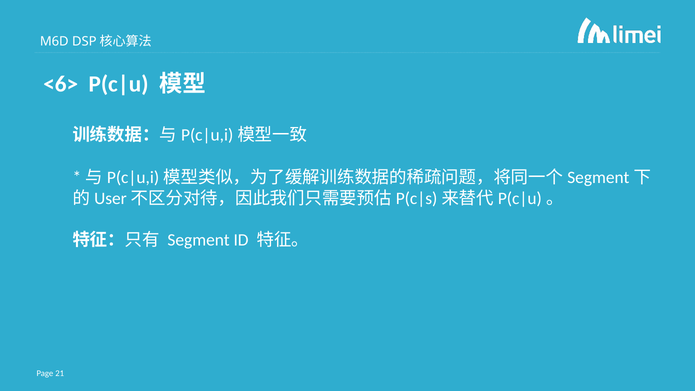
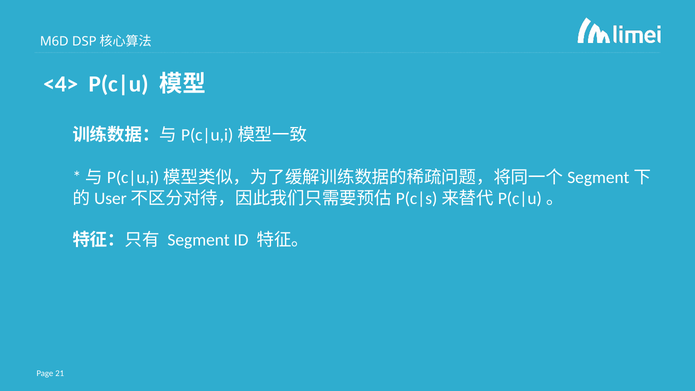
<6>: <6> -> <4> (61, 84)
